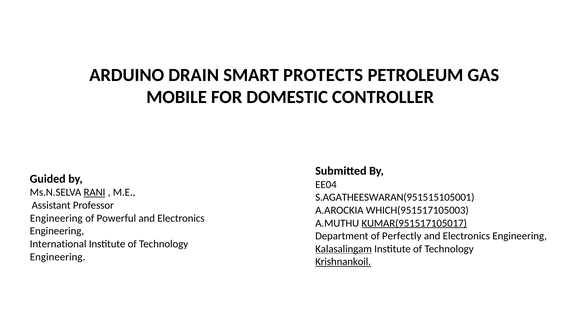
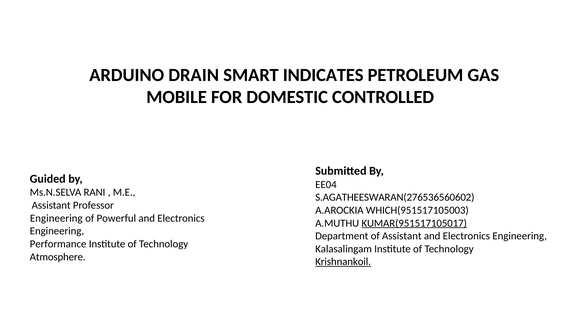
PROTECTS: PROTECTS -> INDICATES (323, 75)
CONTROLLER: CONTROLLER -> CONTROLLED (383, 97)
RANI underline: present -> none (94, 193)
S.AGATHEESWARAN(951515105001: S.AGATHEESWARAN(951515105001 -> S.AGATHEESWARAN(276536560602 (395, 198)
of Perfectly: Perfectly -> Assistant (402, 236)
International: International -> Performance (58, 244)
Kalasalingam underline: present -> none (344, 249)
Engineering: Engineering -> Atmosphere (58, 257)
